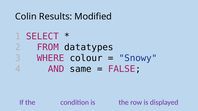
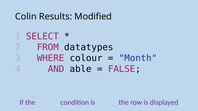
Snowy: Snowy -> Month (138, 58)
same: same -> able (81, 69)
